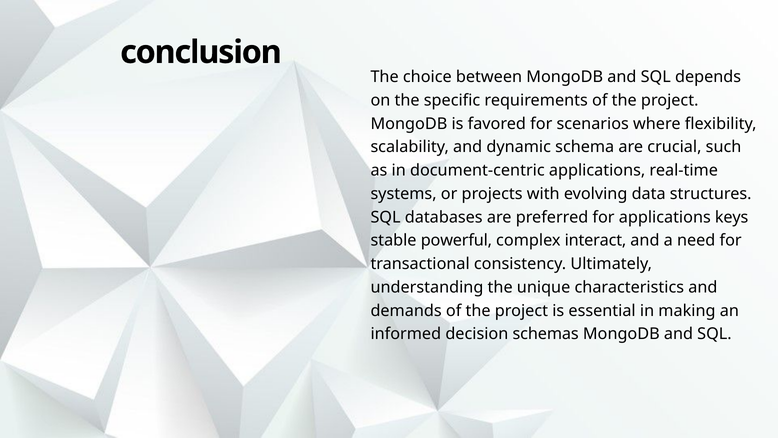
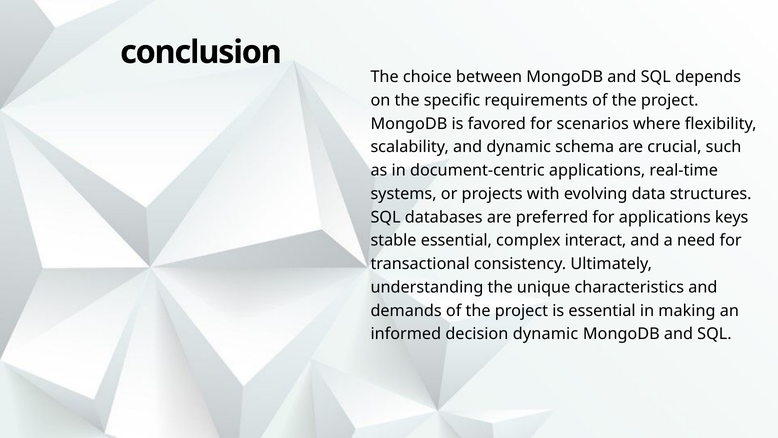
stable powerful: powerful -> essential (456, 240)
decision schemas: schemas -> dynamic (546, 334)
